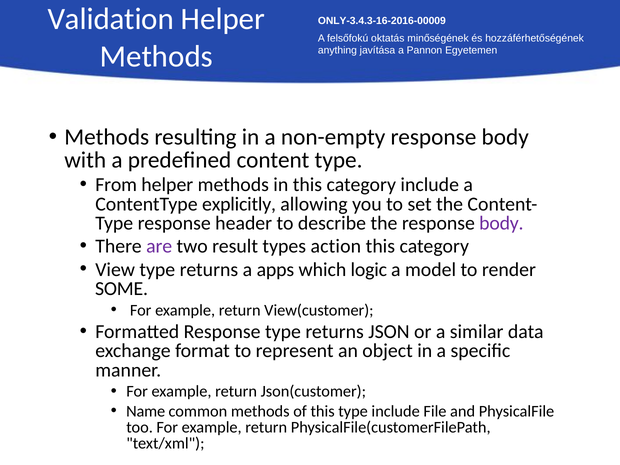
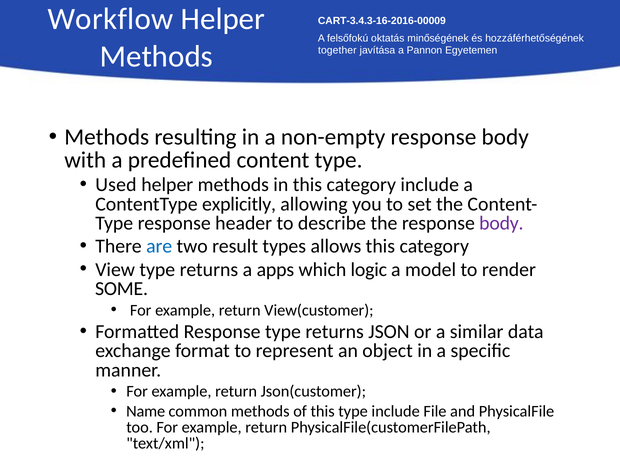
Validation: Validation -> Workflow (111, 19)
ONLY-3.4.3-16-2016-00009: ONLY-3.4.3-16-2016-00009 -> CART-3.4.3-16-2016-00009 (382, 21)
anything: anything -> together (337, 51)
From: From -> Used (116, 185)
are colour: purple -> blue (159, 246)
action: action -> allows (336, 246)
